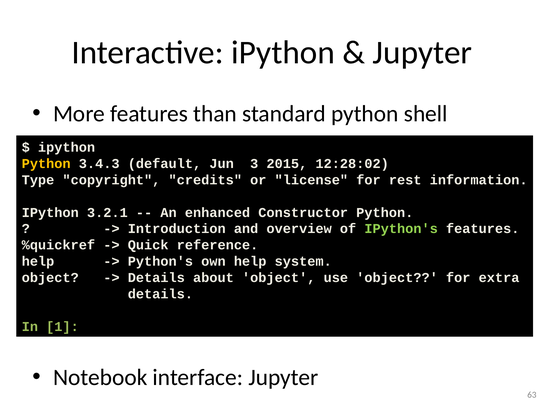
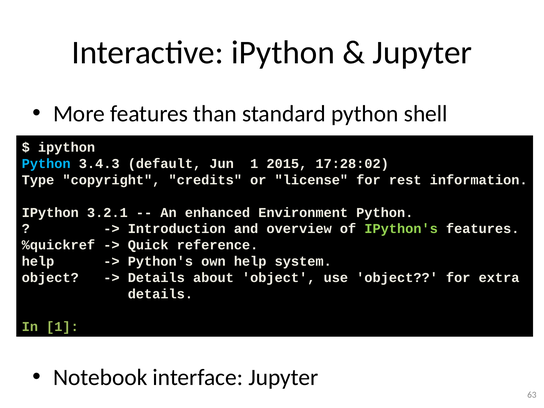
Python colour: yellow -> light blue (46, 164)
Jun 3: 3 -> 1 (254, 164)
12:28:02: 12:28:02 -> 17:28:02 (352, 164)
Constructor: Constructor -> Environment (303, 213)
